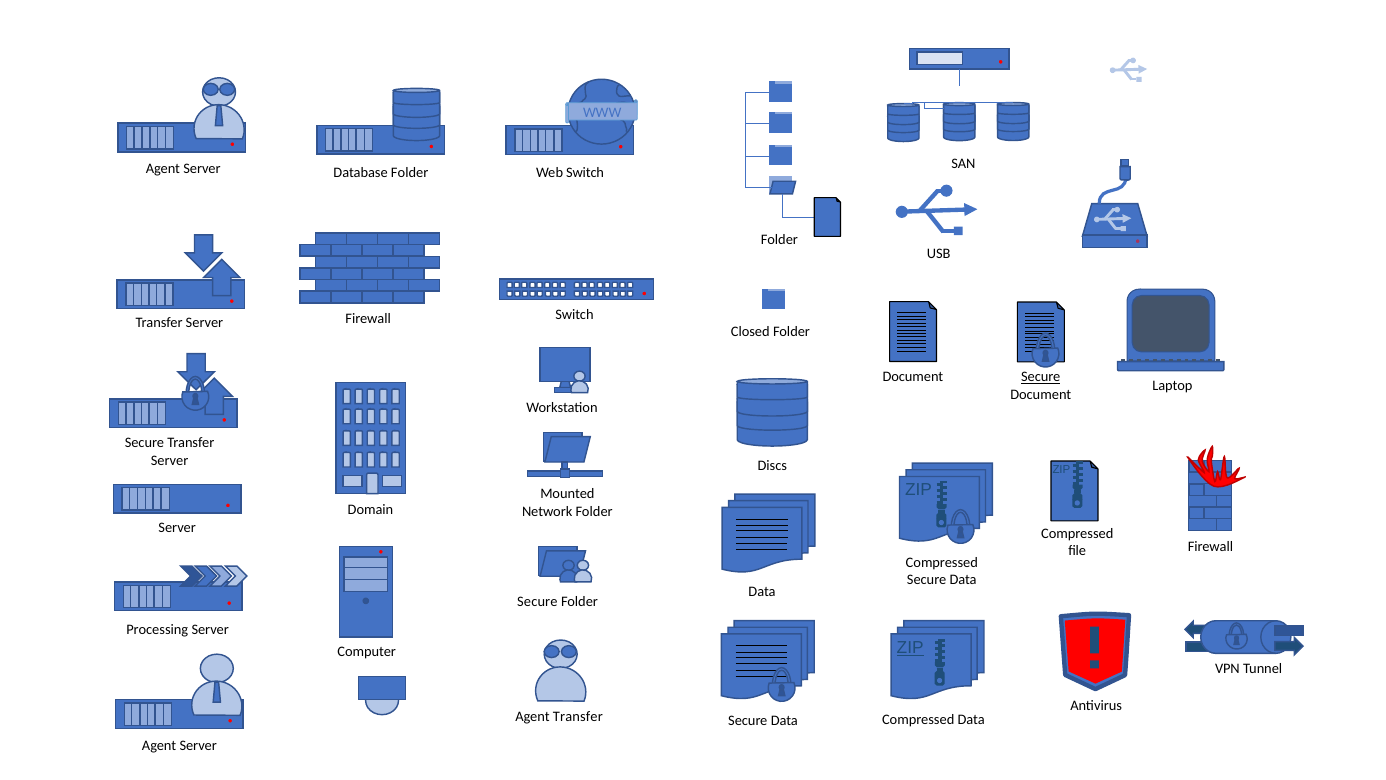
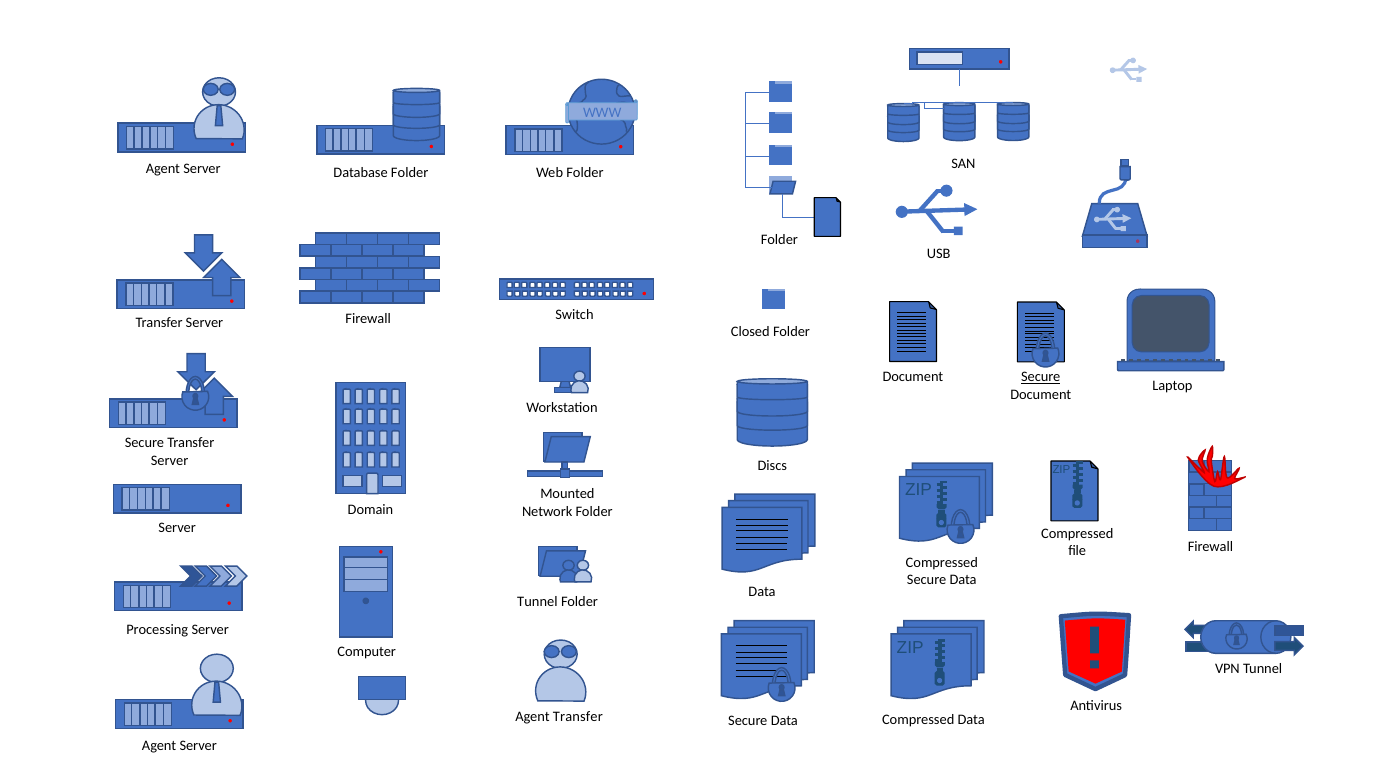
Web Switch: Switch -> Folder (585, 173)
Secure: Secure -> Tunnel (537, 602)
ZIP underline: present -> none (910, 647)
